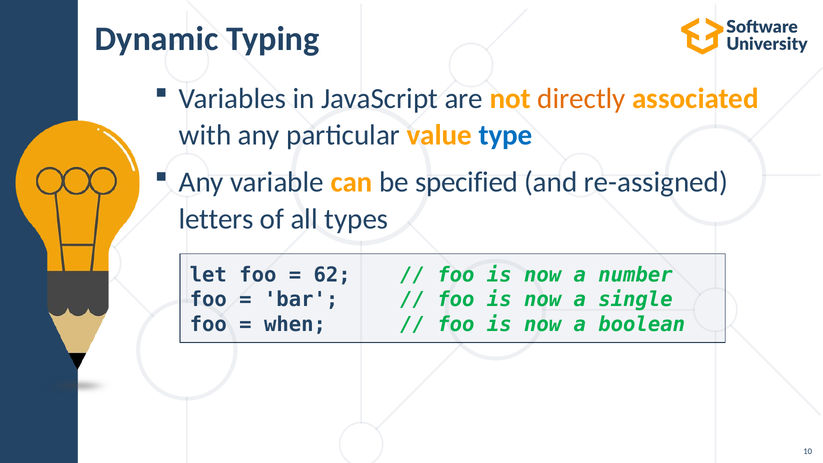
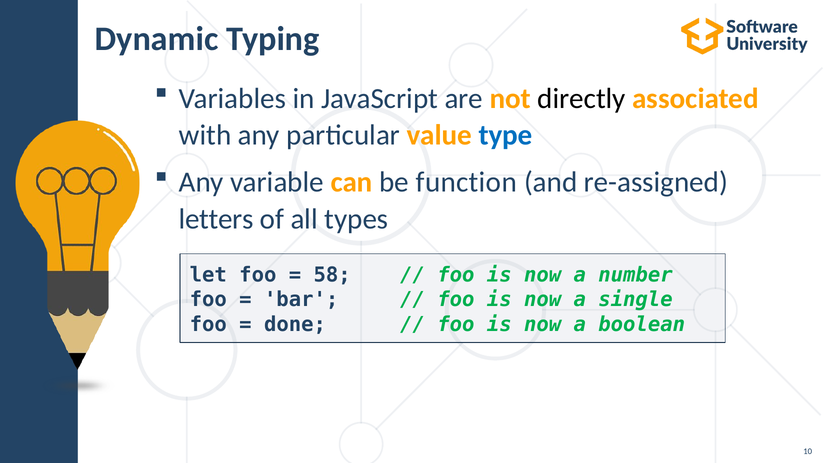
directly colour: orange -> black (582, 99)
specified: specified -> function (466, 182)
62: 62 -> 58 (332, 275)
when: when -> done (295, 324)
